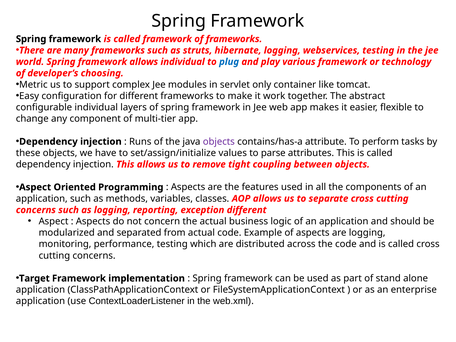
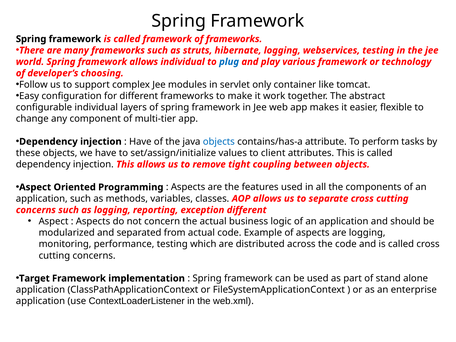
Metric: Metric -> Follow (33, 85)
Runs: Runs -> Have (140, 142)
objects colour: purple -> blue (219, 142)
parse: parse -> client (273, 153)
